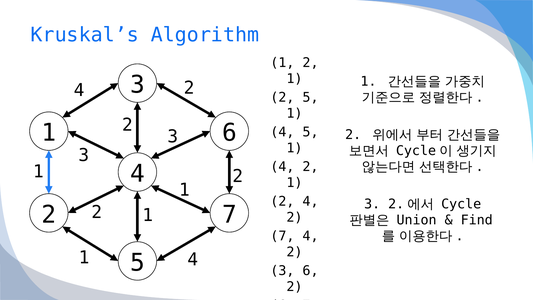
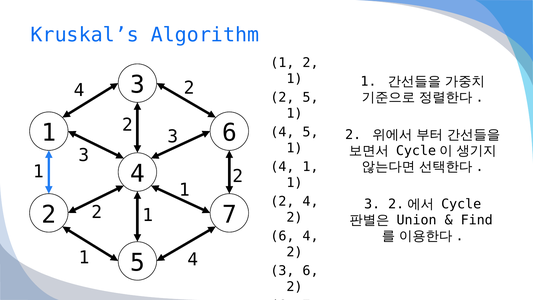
2: 2 -> 1 (310, 167)
7: 7 -> 6 (282, 236)
